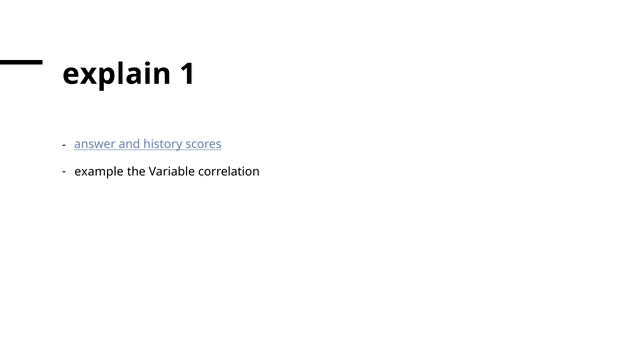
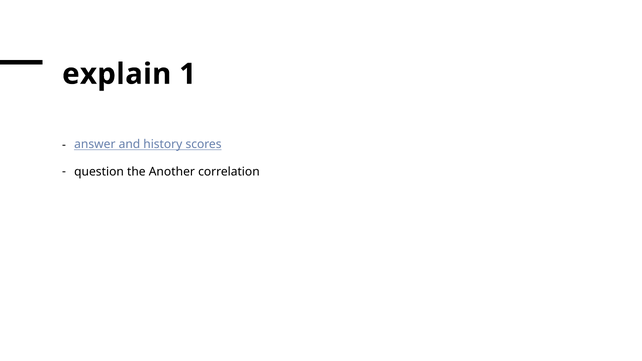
example: example -> question (99, 172)
Variable: Variable -> Another (172, 172)
